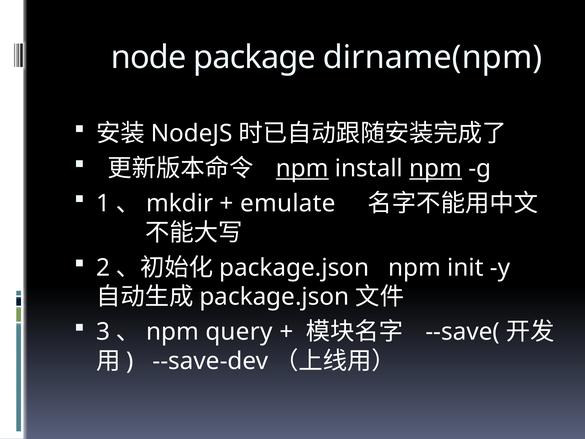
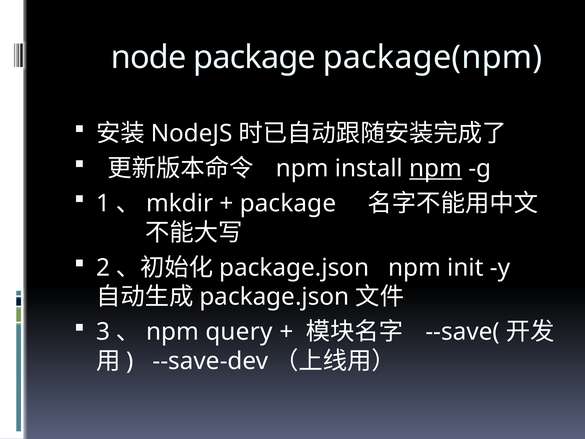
dirname(npm: dirname(npm -> package(npm (432, 57)
npm underline: present -> none (302, 168)
emulate: emulate -> package (288, 203)
